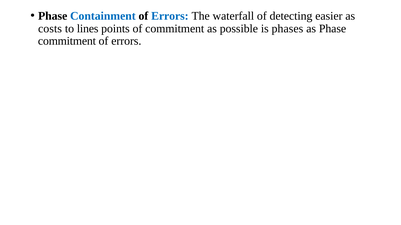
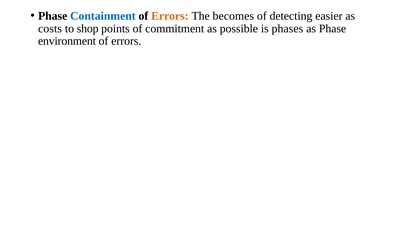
Errors colour: blue -> orange (170, 16)
waterfall: waterfall -> becomes (233, 16)
lines: lines -> shop (88, 29)
commitment: commitment -> environment (67, 41)
